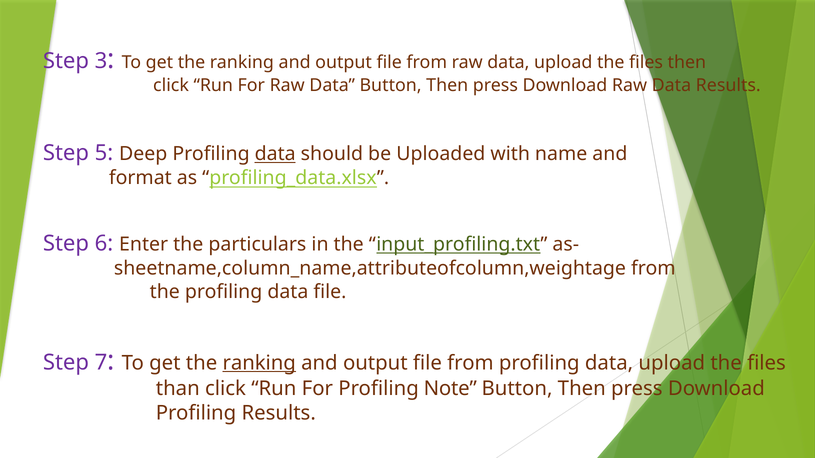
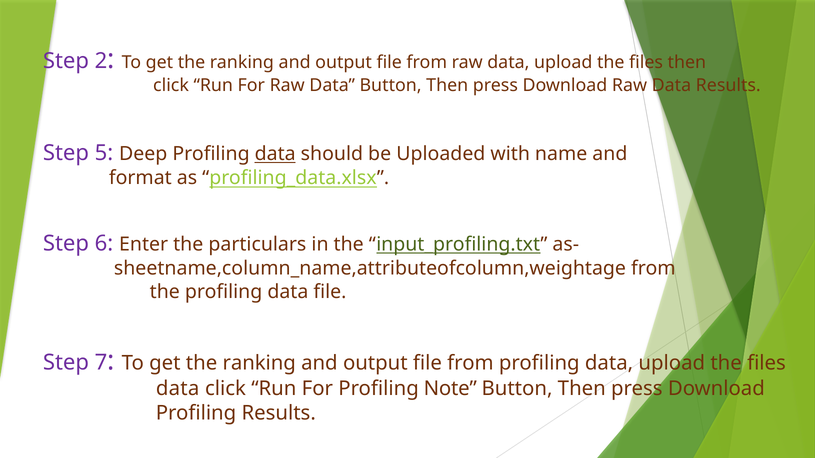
3: 3 -> 2 (101, 61)
ranking underline: present -> none (259, 363)
than: than -> data (178, 389)
